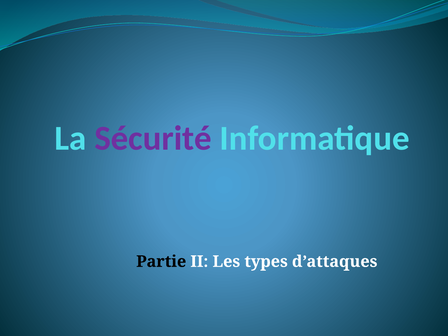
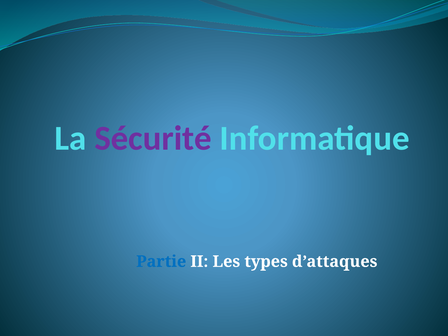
Partie colour: black -> blue (161, 262)
